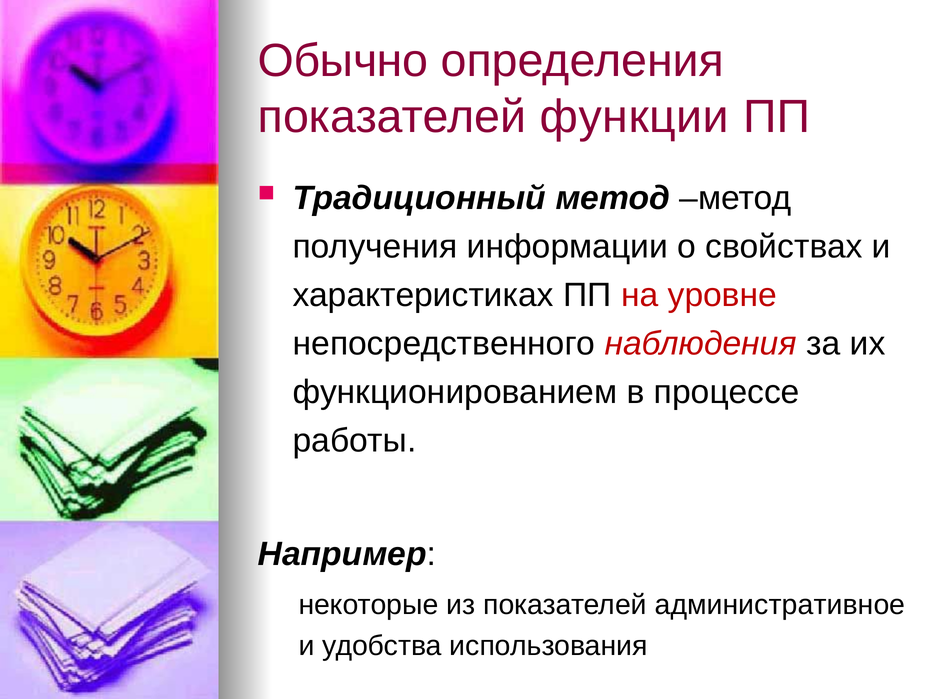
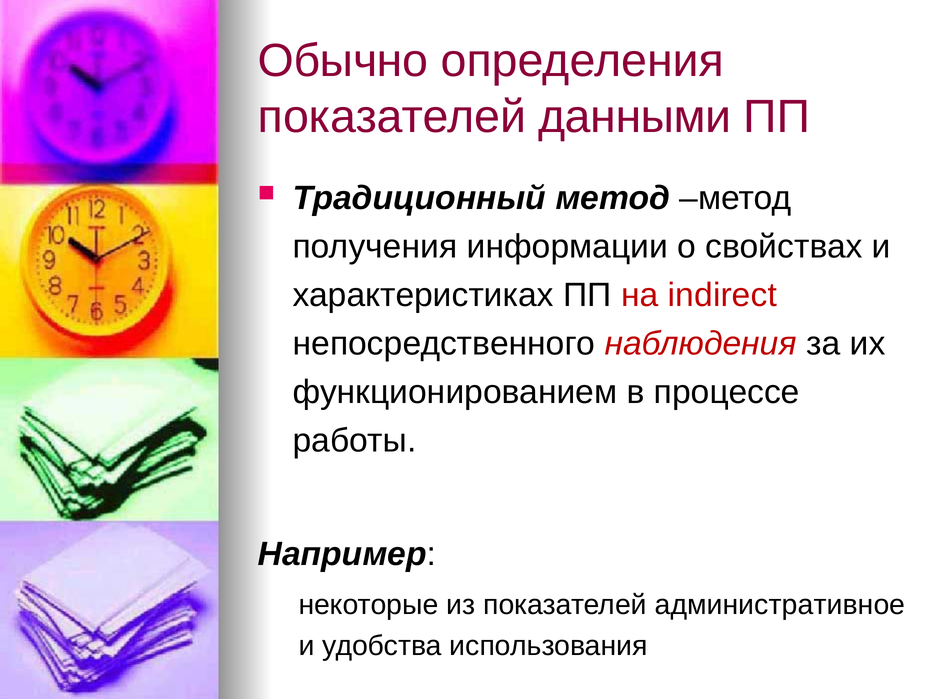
функции: функции -> данными (635, 117)
уровне: уровне -> indirect (722, 295)
